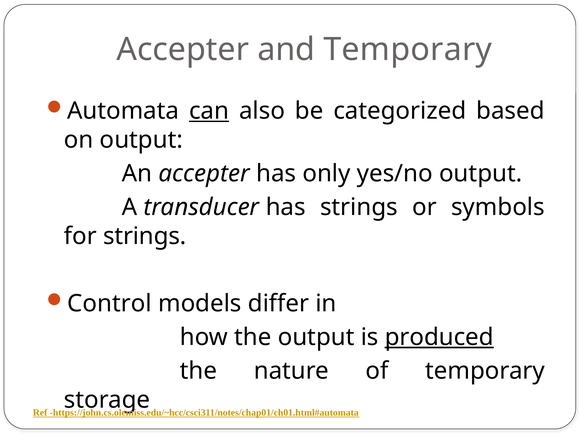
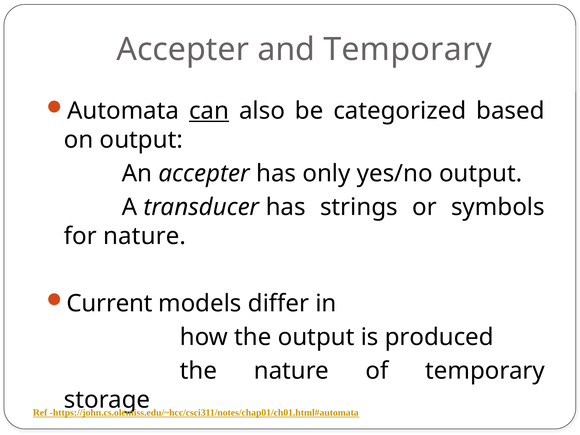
for strings: strings -> nature (145, 236)
Control: Control -> Current (110, 303)
produced underline: present -> none (439, 337)
